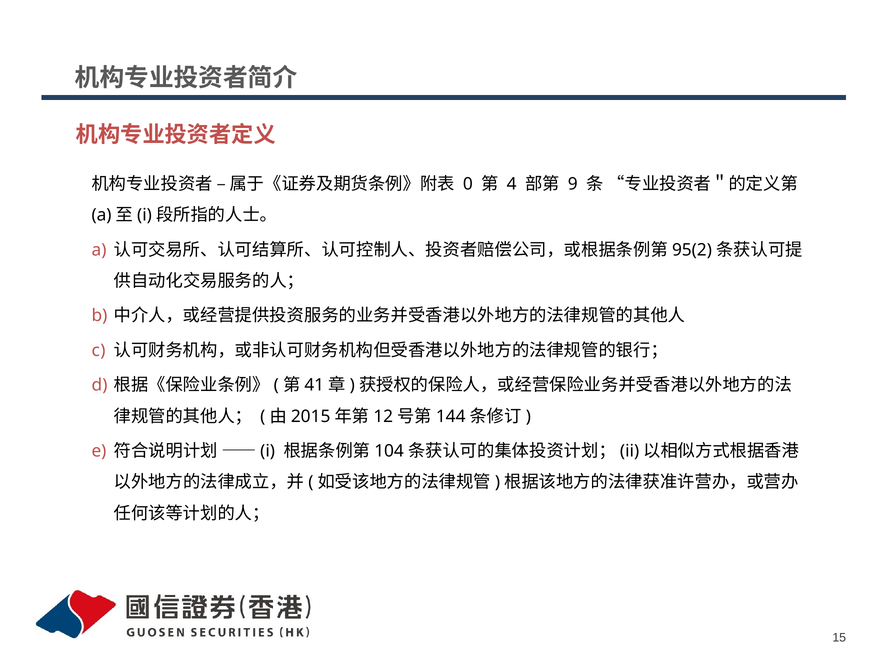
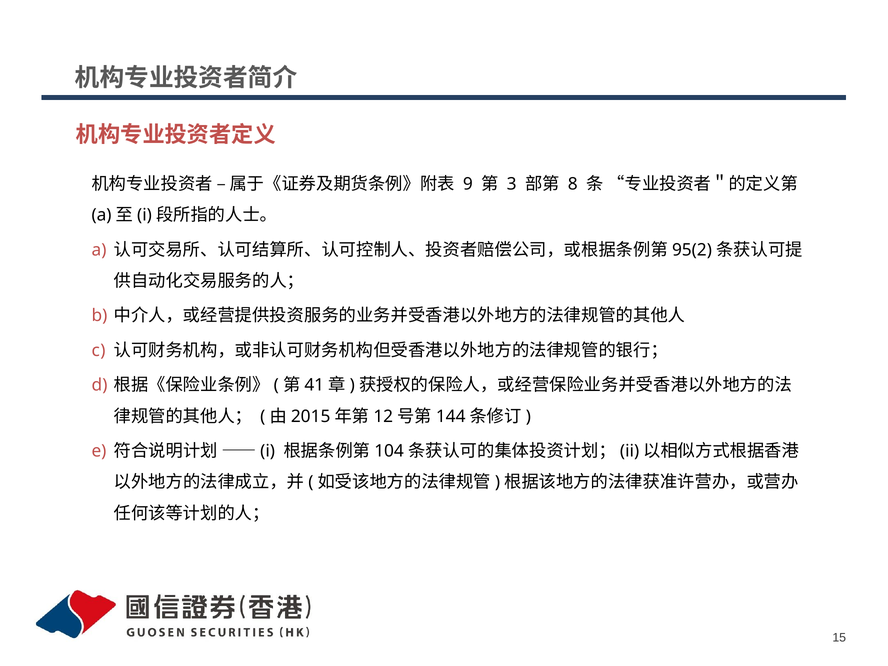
0: 0 -> 9 (468, 184)
4: 4 -> 3 (512, 184)
9: 9 -> 8 (573, 184)
